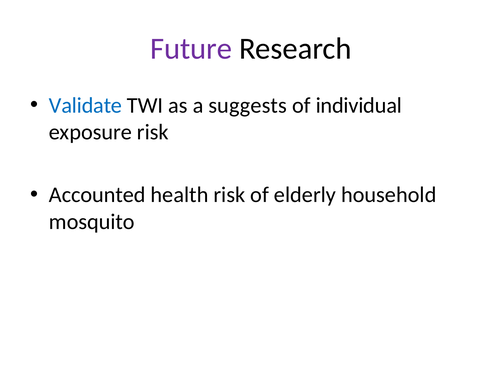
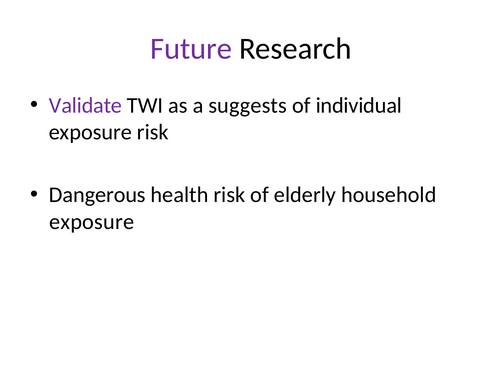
Validate colour: blue -> purple (85, 105)
Accounted: Accounted -> Dangerous (97, 195)
mosquito: mosquito -> exposure (92, 221)
